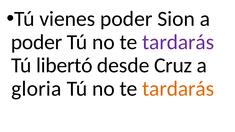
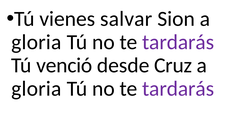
vienes poder: poder -> salvar (126, 19)
poder: poder -> gloria (36, 42)
libertó: libertó -> venció (64, 65)
tardarás colour: orange -> purple (178, 89)
